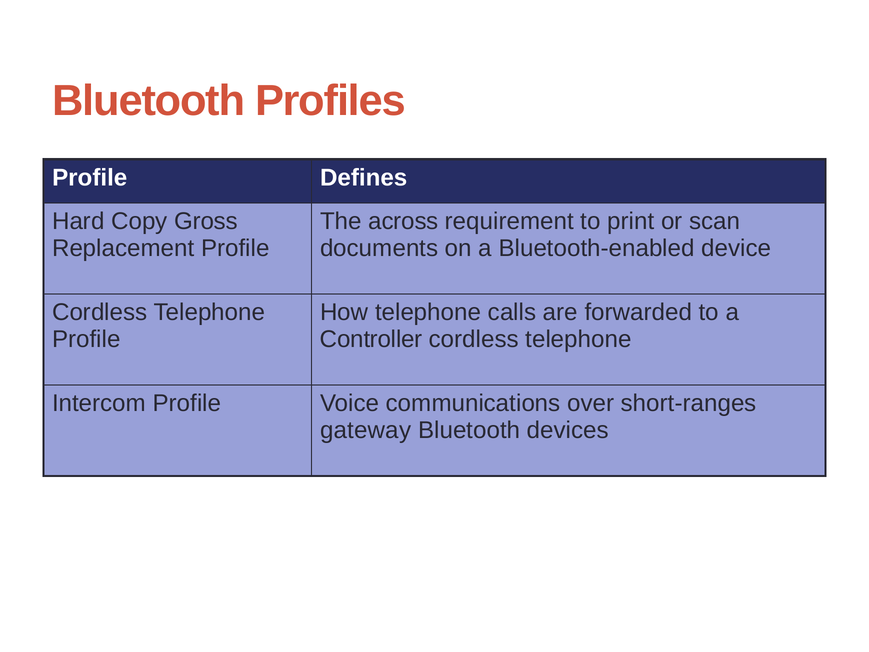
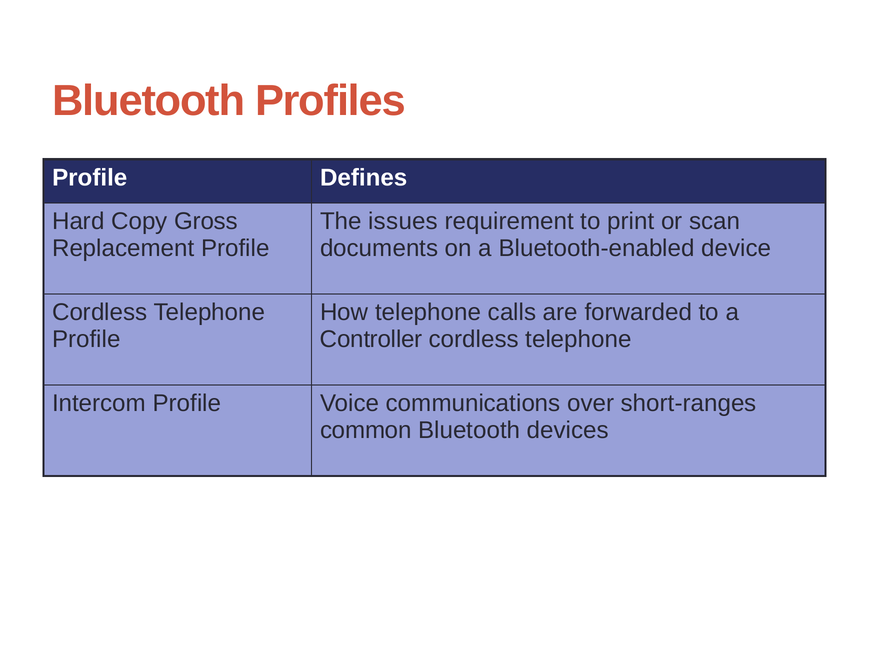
across: across -> issues (403, 221)
gateway: gateway -> common (366, 430)
